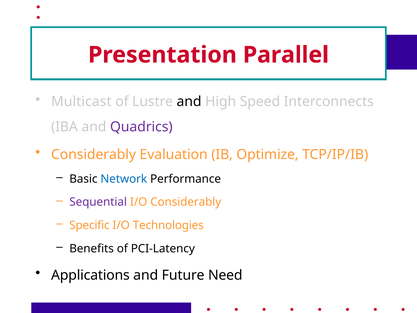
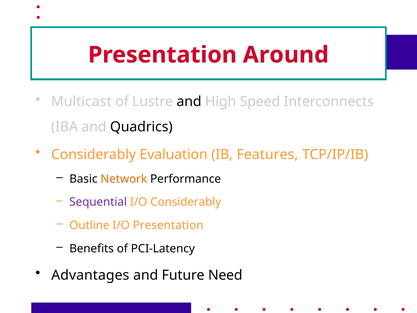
Parallel: Parallel -> Around (286, 55)
Quadrics colour: purple -> black (141, 127)
Optimize: Optimize -> Features (267, 154)
Network colour: blue -> orange (124, 179)
Specific: Specific -> Outline (89, 225)
I/O Technologies: Technologies -> Presentation (168, 225)
Applications: Applications -> Advantages (90, 275)
